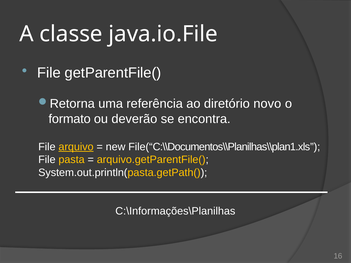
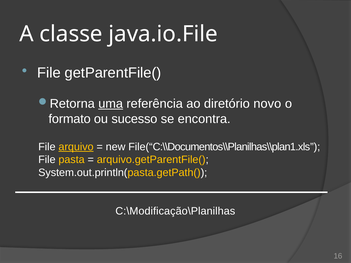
uma underline: none -> present (111, 104)
deverão: deverão -> sucesso (134, 119)
C:\Informações\Planilhas: C:\Informações\Planilhas -> C:\Modificação\Planilhas (175, 211)
